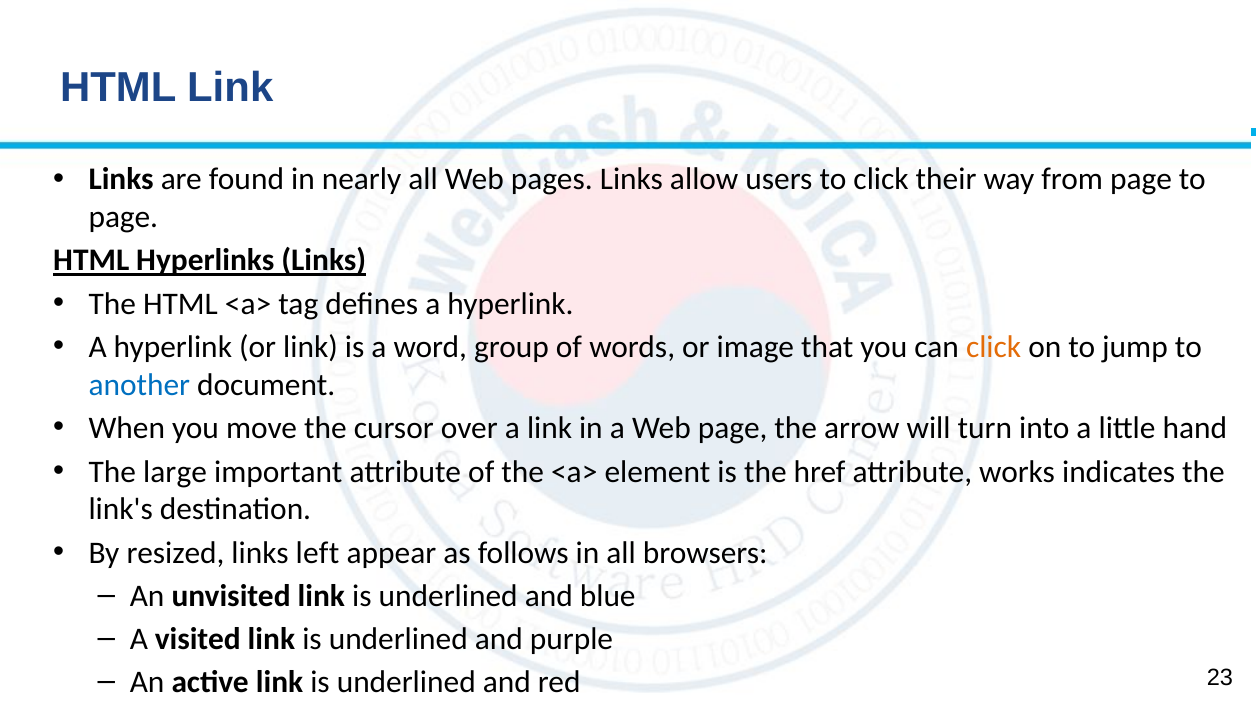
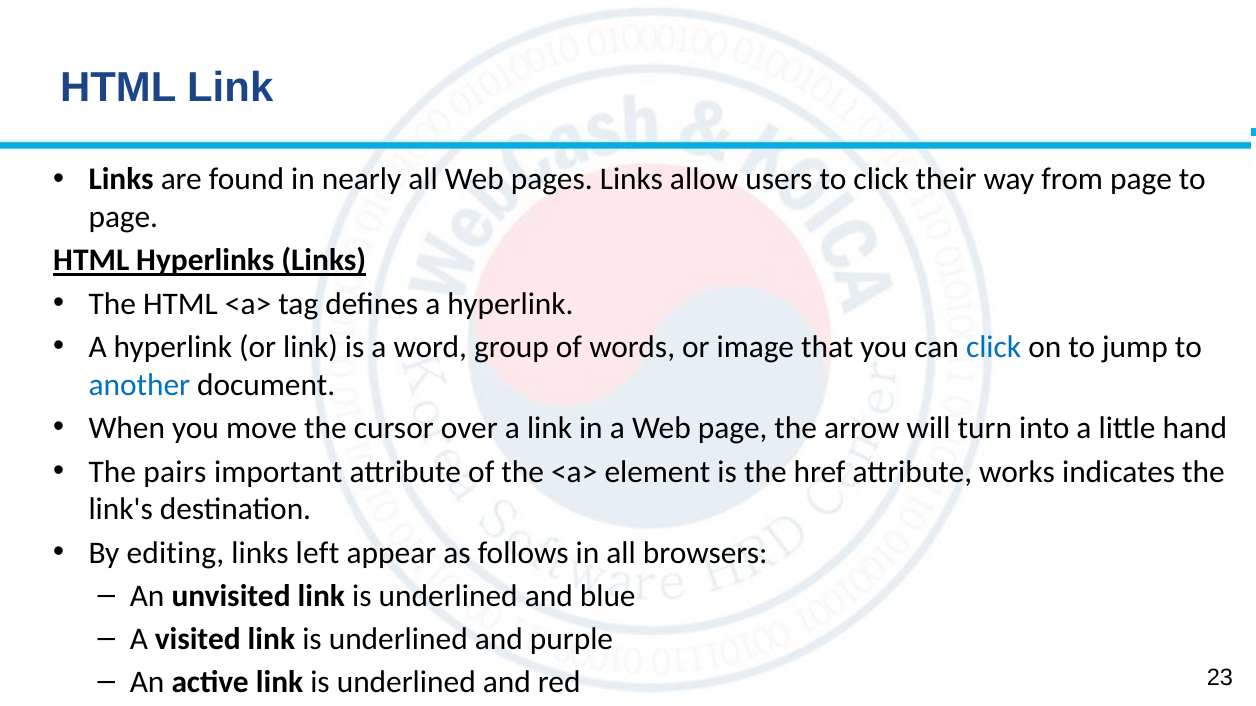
click colour: orange -> blue (994, 348)
large: large -> pairs (175, 472)
resized: resized -> editing (175, 554)
